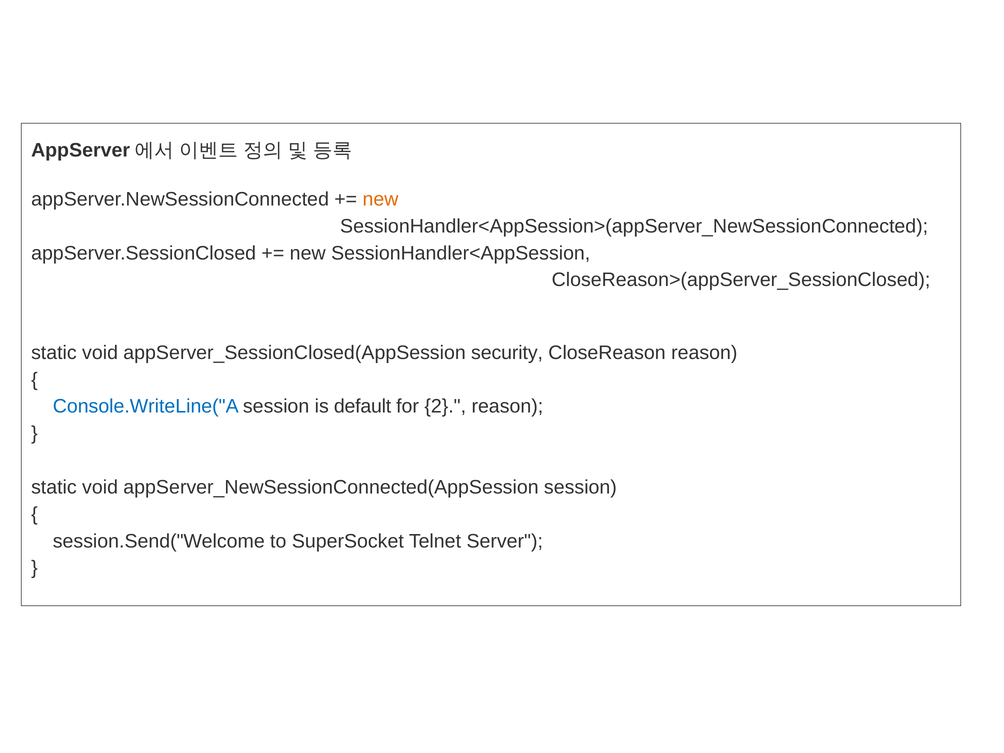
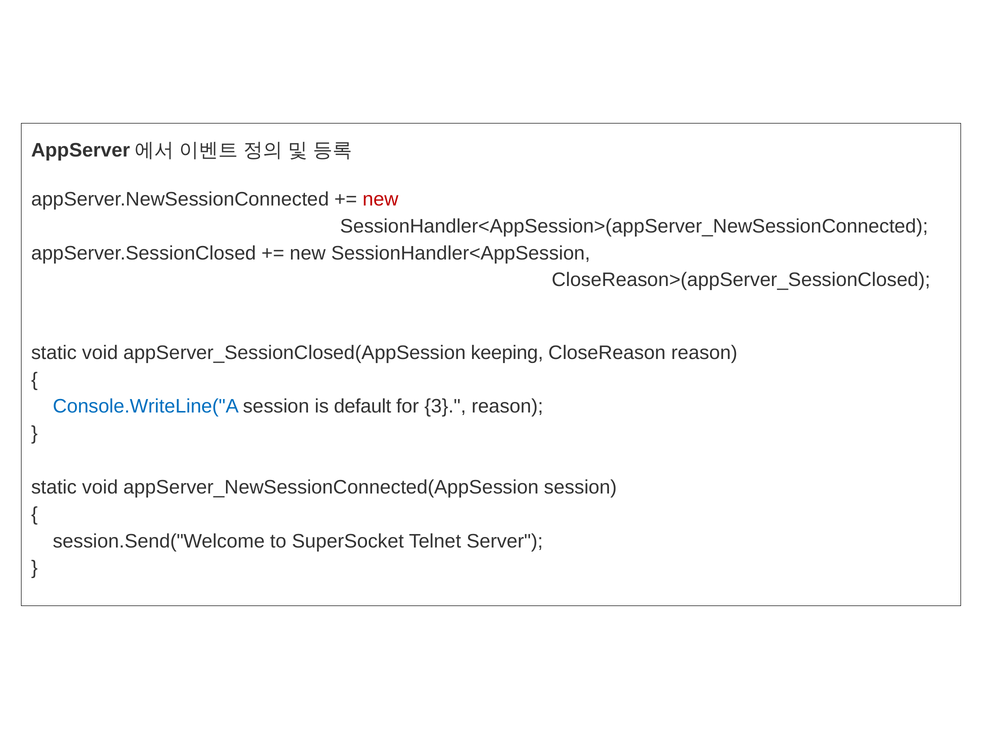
new colour: orange -> red (381, 199)
security: security -> keeping (507, 353)
2: 2 -> 3 (445, 407)
